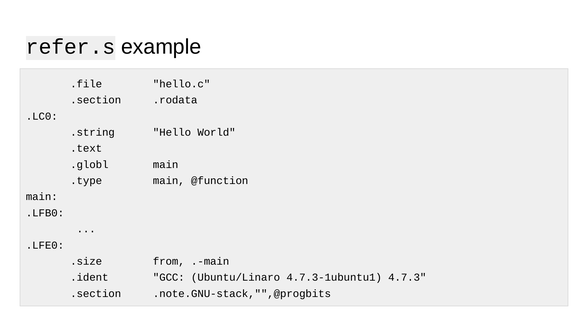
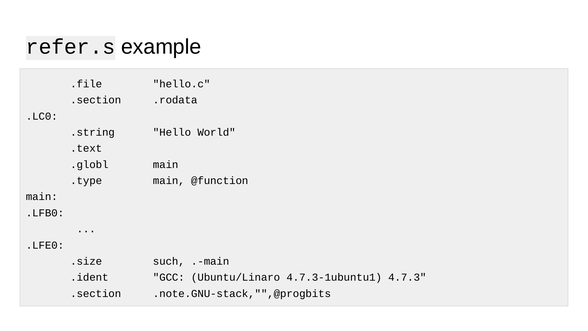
from: from -> such (169, 261)
